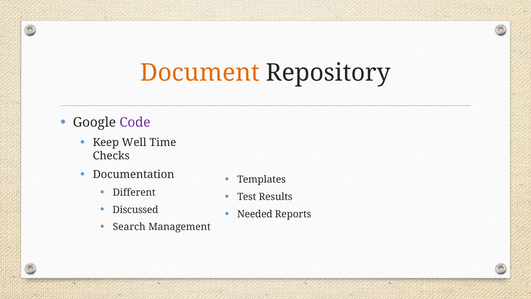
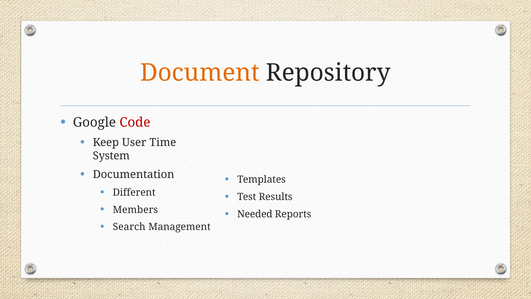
Code colour: purple -> red (135, 122)
Well: Well -> User (134, 142)
Checks: Checks -> System (111, 156)
Discussed: Discussed -> Members (135, 209)
